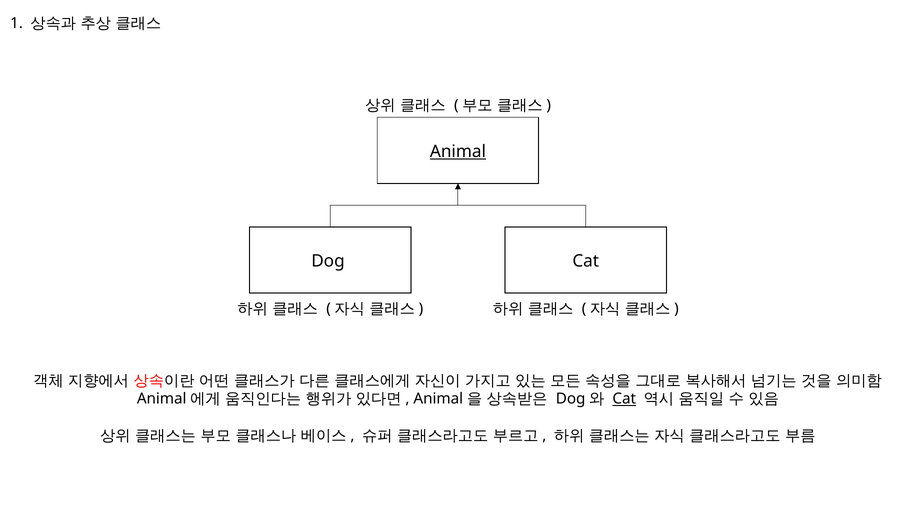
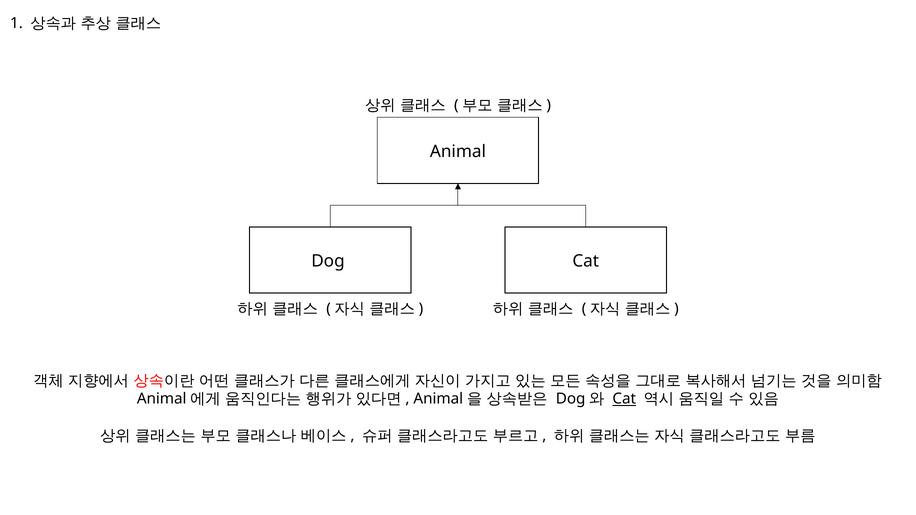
Animal underline: present -> none (458, 152)
